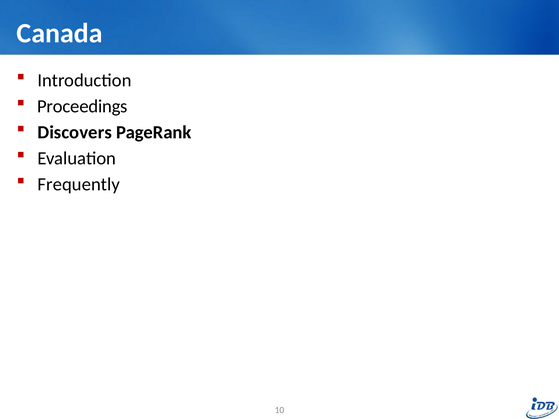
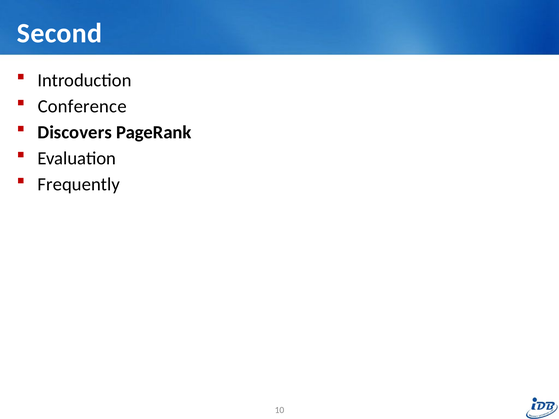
Canada: Canada -> Second (60, 33)
Proceedings: Proceedings -> Conference (82, 106)
